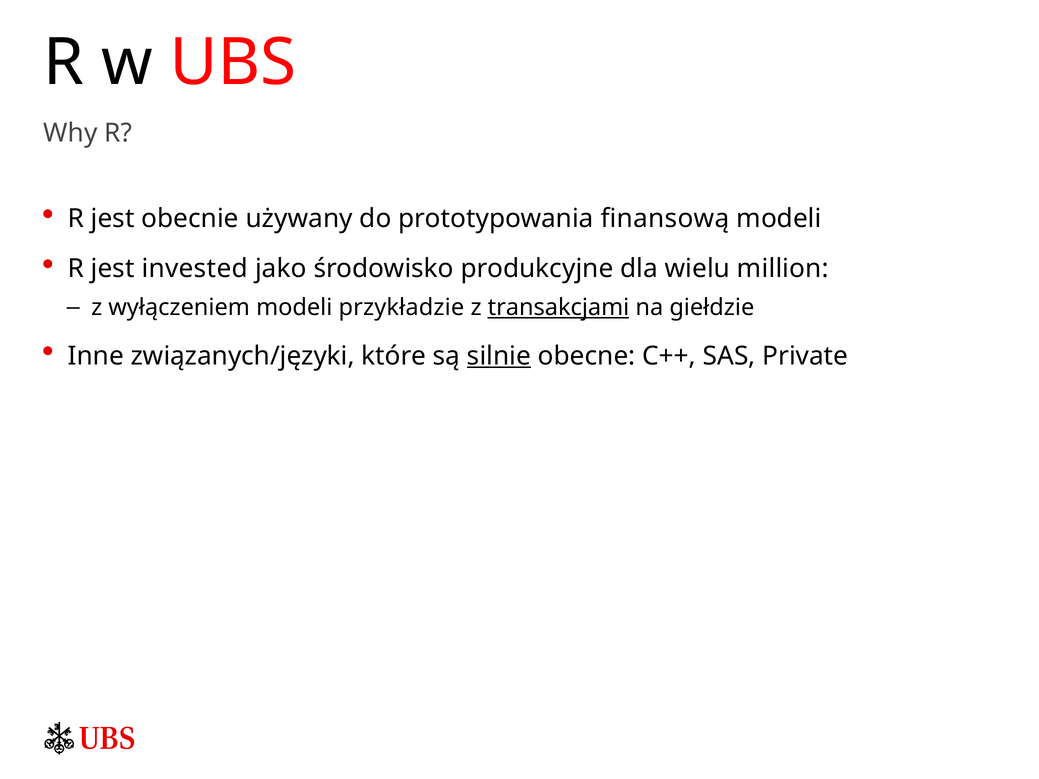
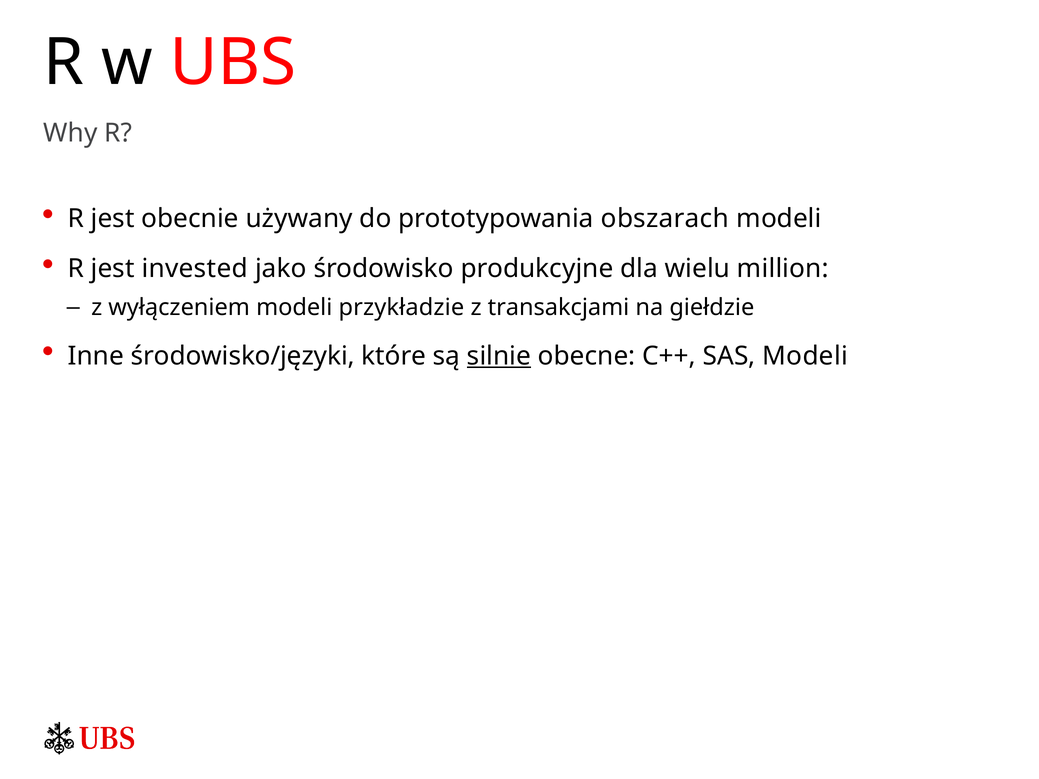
finansową: finansową -> obszarach (665, 219)
transakcjami underline: present -> none (558, 308)
związanych/języki: związanych/języki -> środowisko/języki (243, 356)
SAS Private: Private -> Modeli (805, 356)
